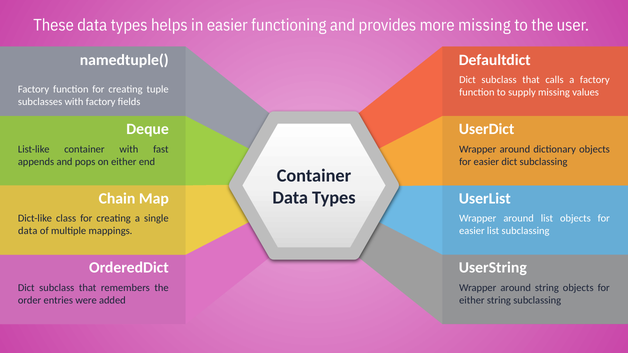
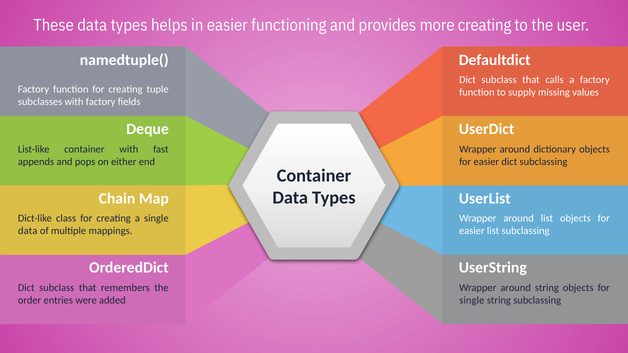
more missing: missing -> creating (485, 25)
either: either -> single (472, 300)
